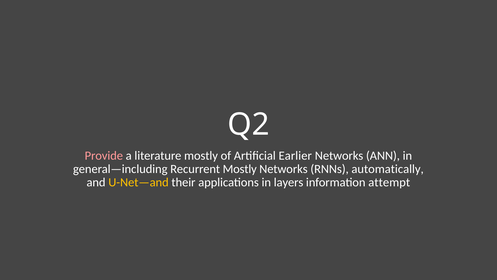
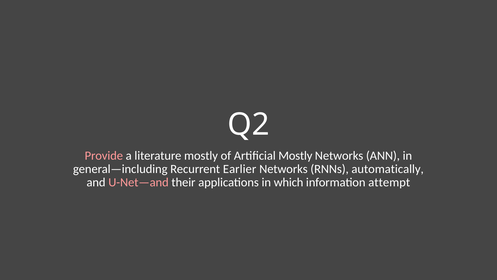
Artificial Earlier: Earlier -> Mostly (295, 155)
Recurrent Mostly: Mostly -> Earlier (240, 169)
U-Net—and colour: yellow -> pink (139, 182)
layers: layers -> which (289, 182)
